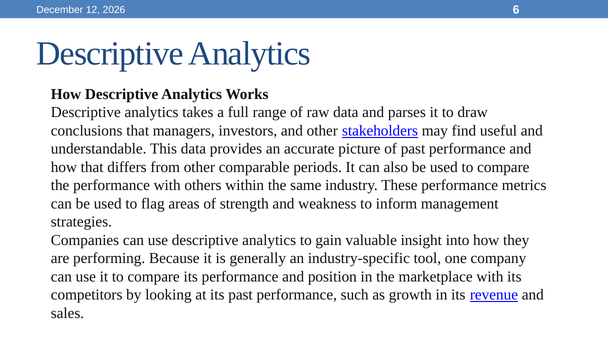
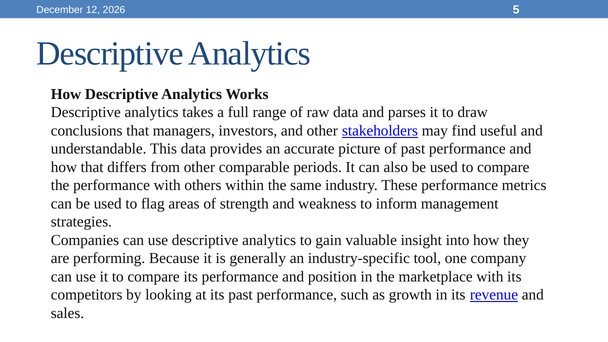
6: 6 -> 5 (516, 10)
